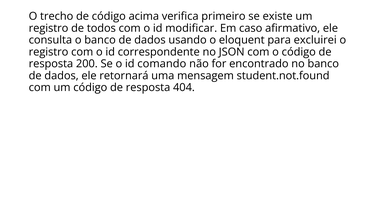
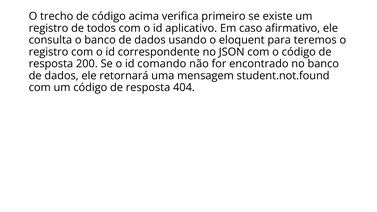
modificar: modificar -> aplicativo (191, 28)
excluirei: excluirei -> teremos (315, 40)
